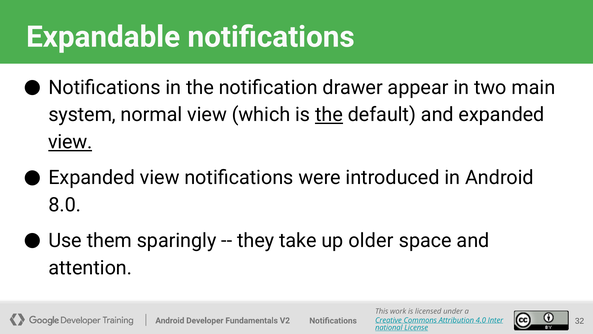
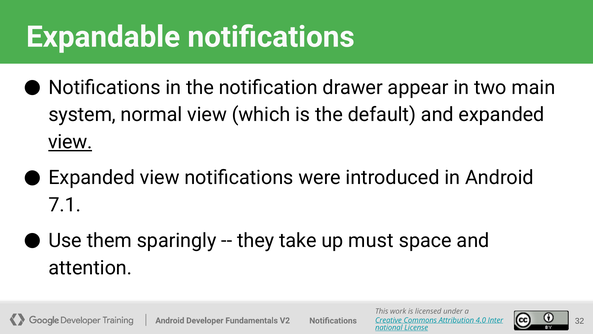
the underline: present -> none (329, 115)
8.0: 8.0 -> 7.1 (65, 205)
older: older -> must (371, 240)
